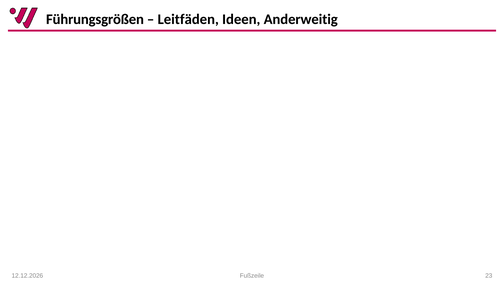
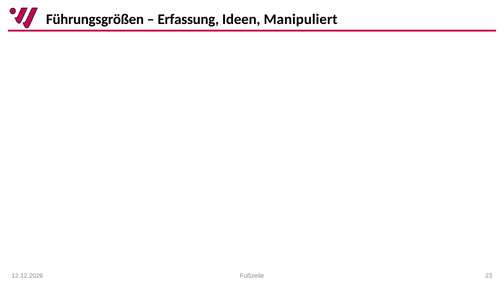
Leitfäden: Leitfäden -> Erfassung (188, 19)
Anderweitig: Anderweitig -> Manipuliert (301, 19)
